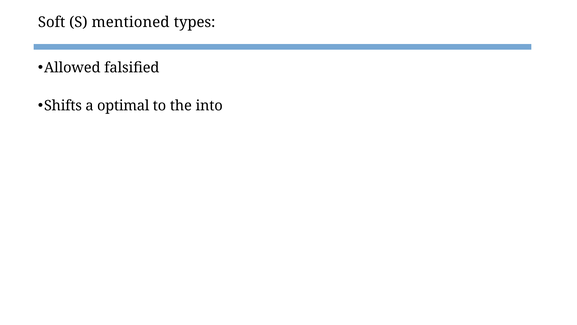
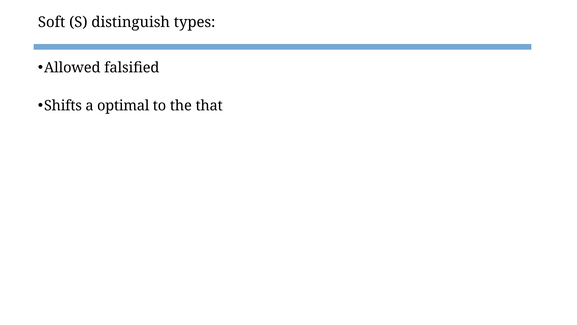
mentioned: mentioned -> distinguish (131, 22)
into: into -> that (209, 106)
